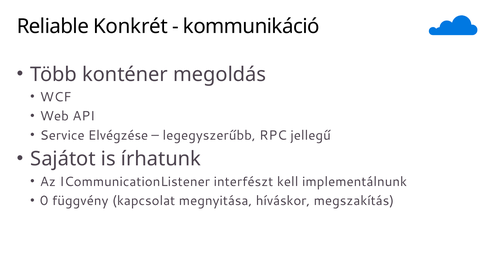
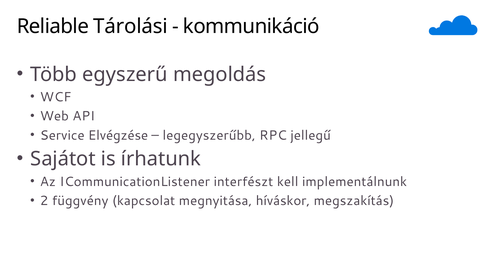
Konkrét: Konkrét -> Tárolási (131, 26)
konténer: konténer -> egyszerű (125, 74)
0: 0 -> 2 (44, 201)
